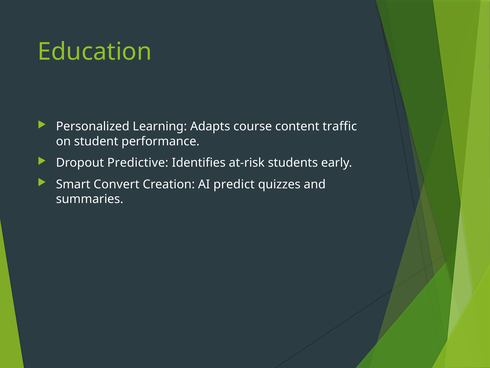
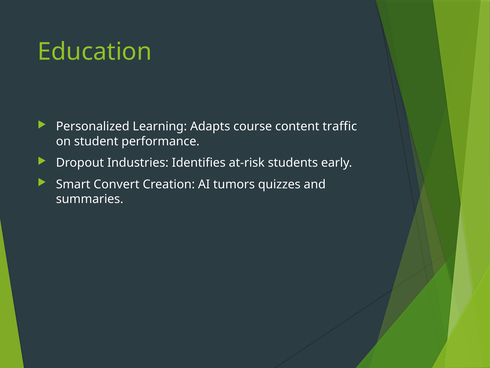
Predictive: Predictive -> Industries (138, 163)
predict: predict -> tumors (234, 184)
